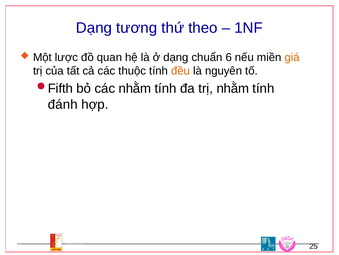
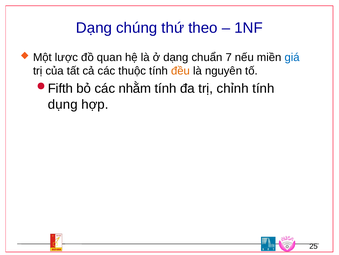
tương: tương -> chúng (137, 28)
6: 6 -> 7 (229, 57)
giá colour: orange -> blue (292, 57)
trị nhằm: nhằm -> chỉnh (233, 88)
đánh: đánh -> dụng (63, 104)
